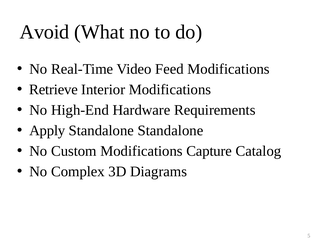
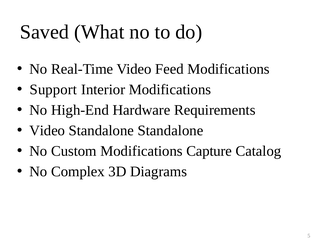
Avoid: Avoid -> Saved (44, 32)
Retrieve: Retrieve -> Support (53, 90)
Apply: Apply -> Video (47, 131)
